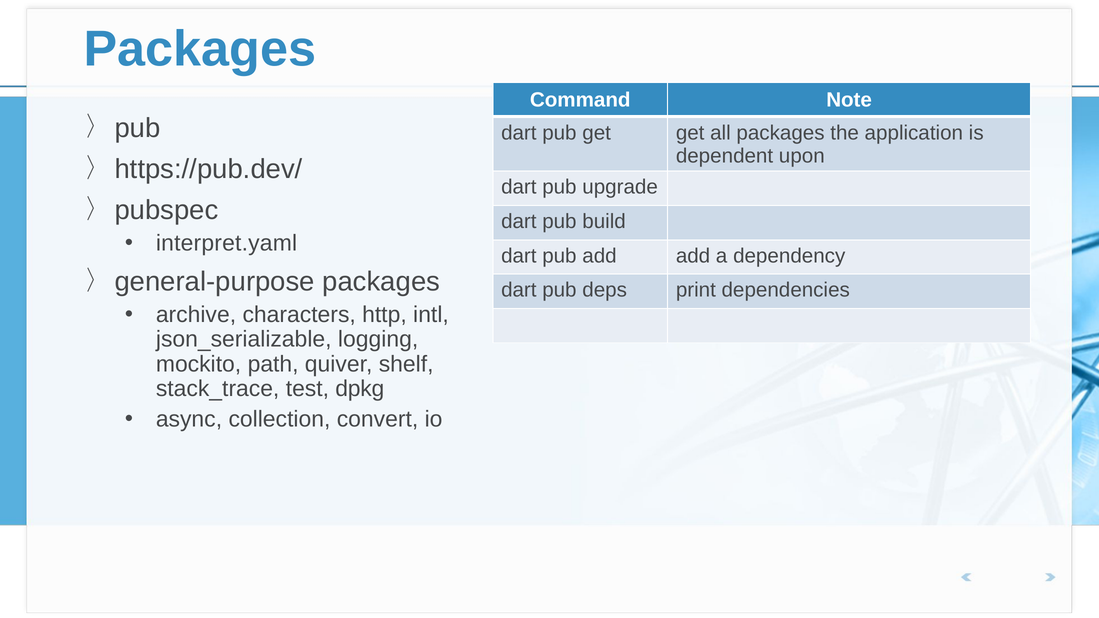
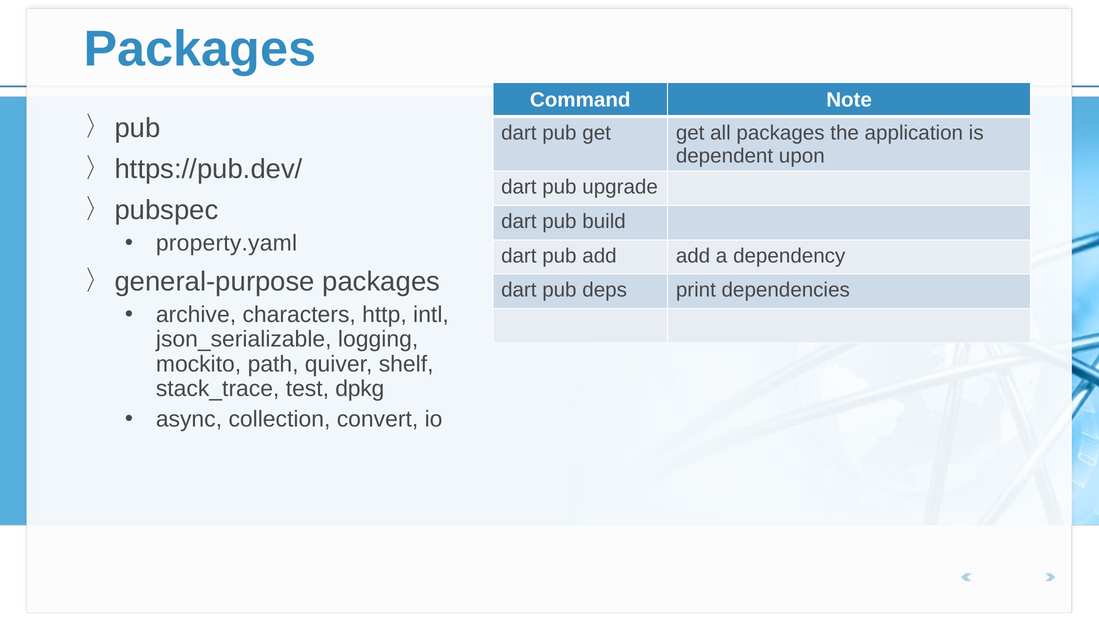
interpret.yaml: interpret.yaml -> property.yaml (227, 243)
